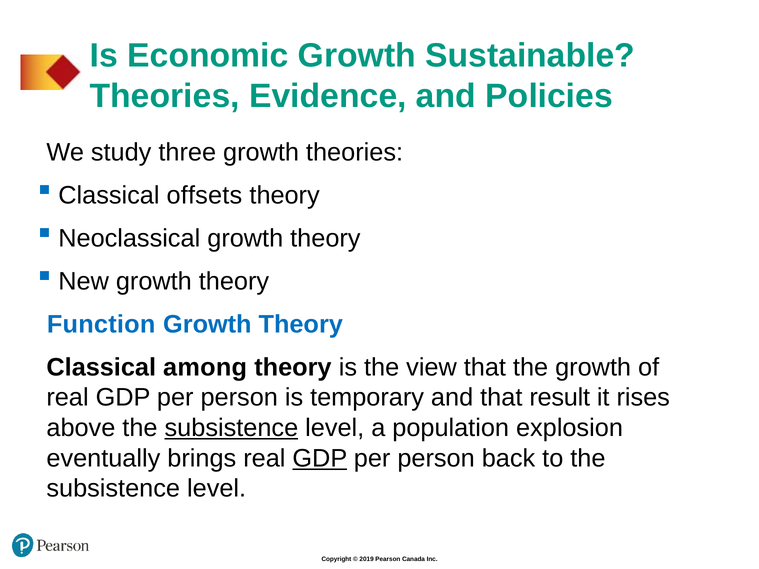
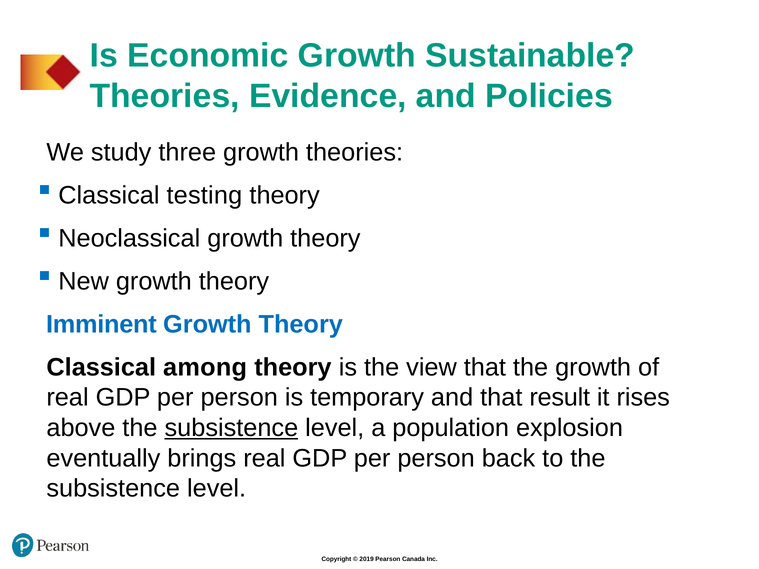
offsets: offsets -> testing (204, 195)
Function: Function -> Imminent (101, 324)
GDP underline: present -> none (320, 458)
